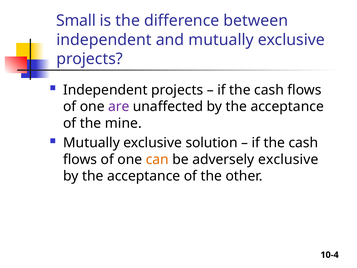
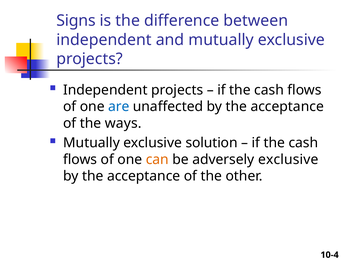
Small: Small -> Signs (76, 21)
are colour: purple -> blue (119, 107)
mine: mine -> ways (123, 123)
